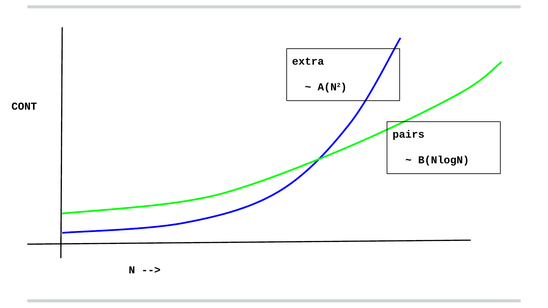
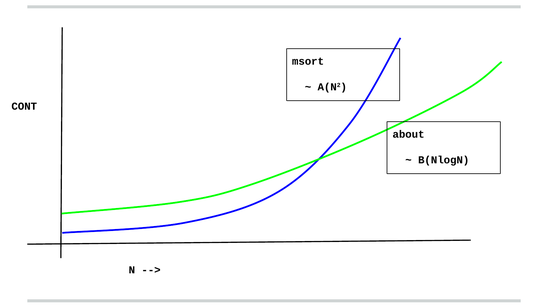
extra: extra -> msort (308, 61)
pairs: pairs -> about (409, 134)
